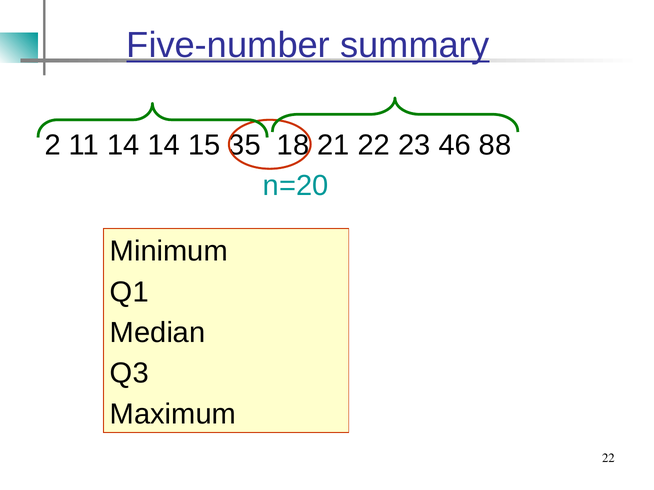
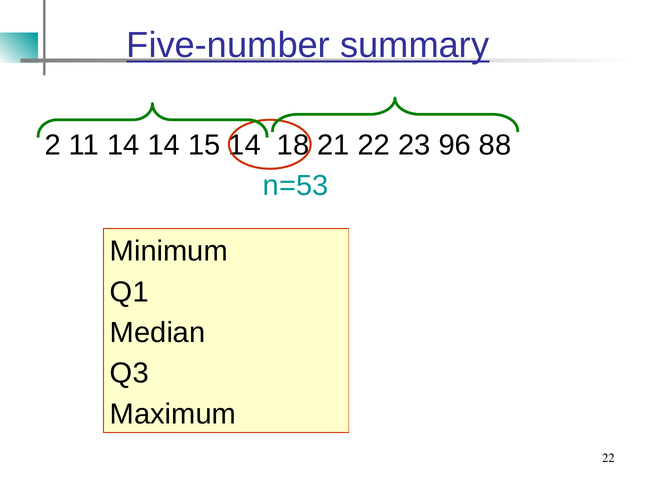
15 35: 35 -> 14 (245, 145)
46: 46 -> 96 (455, 145)
n=20: n=20 -> n=53 (296, 186)
